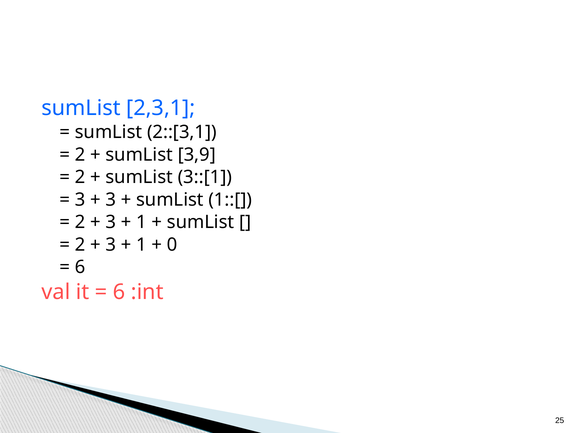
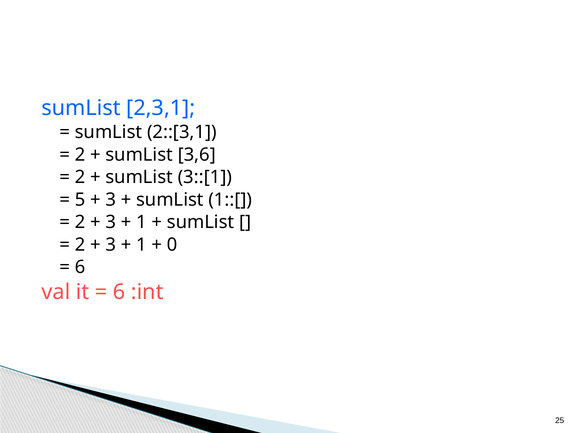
3,9: 3,9 -> 3,6 (197, 155)
3: 3 -> 5 (80, 200)
